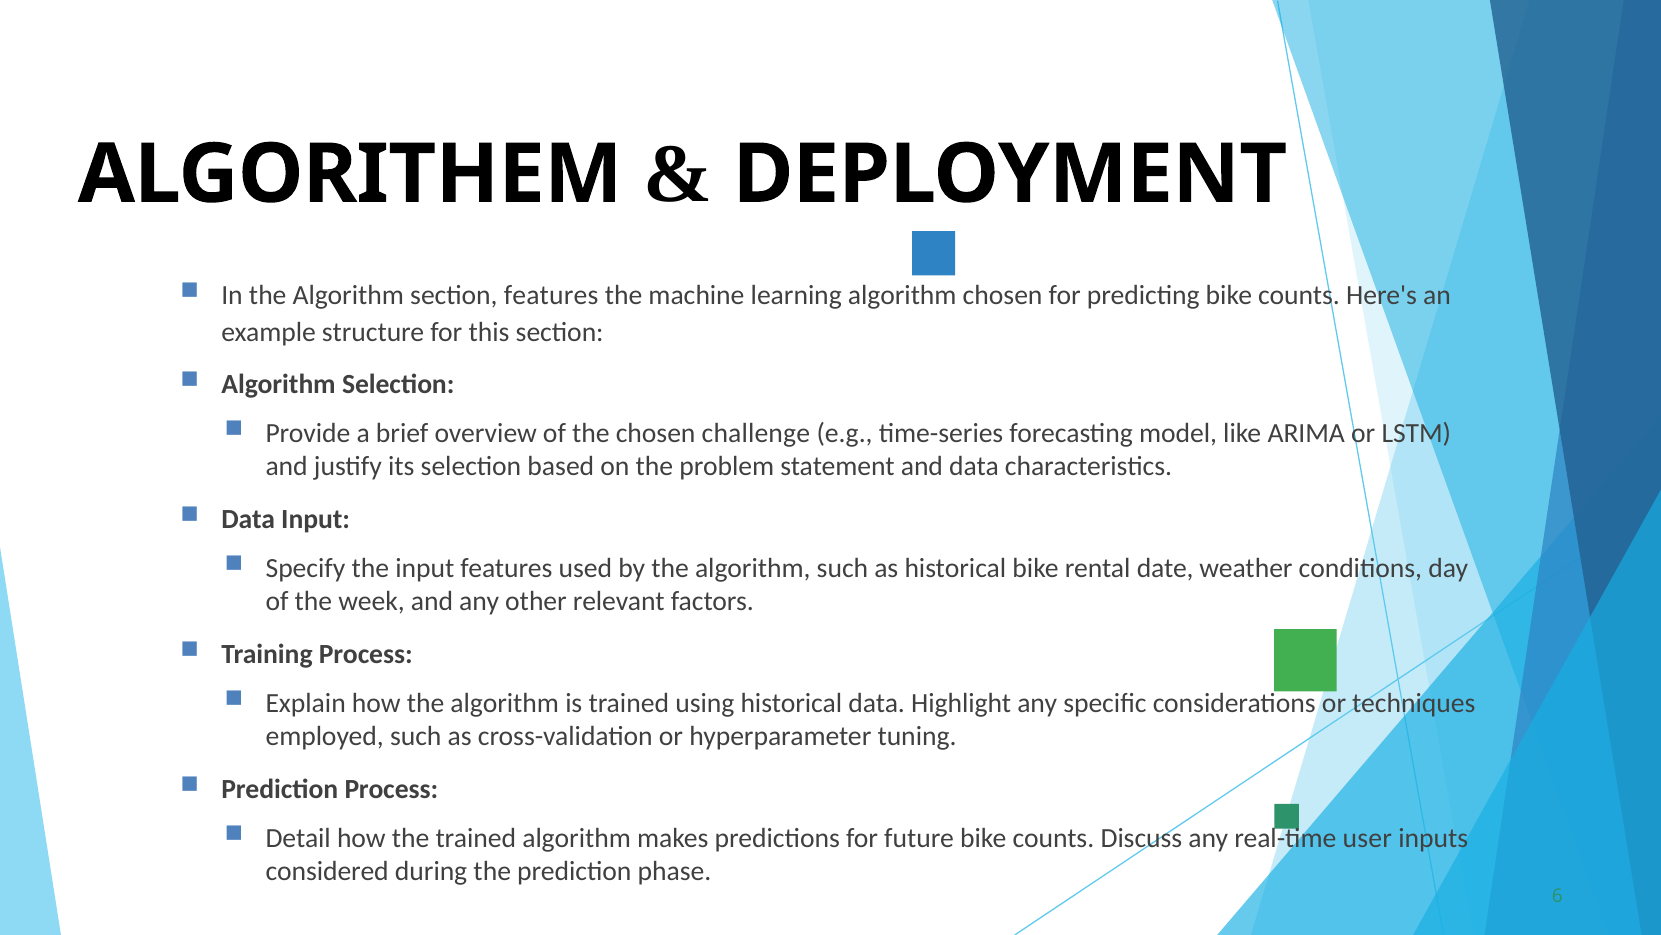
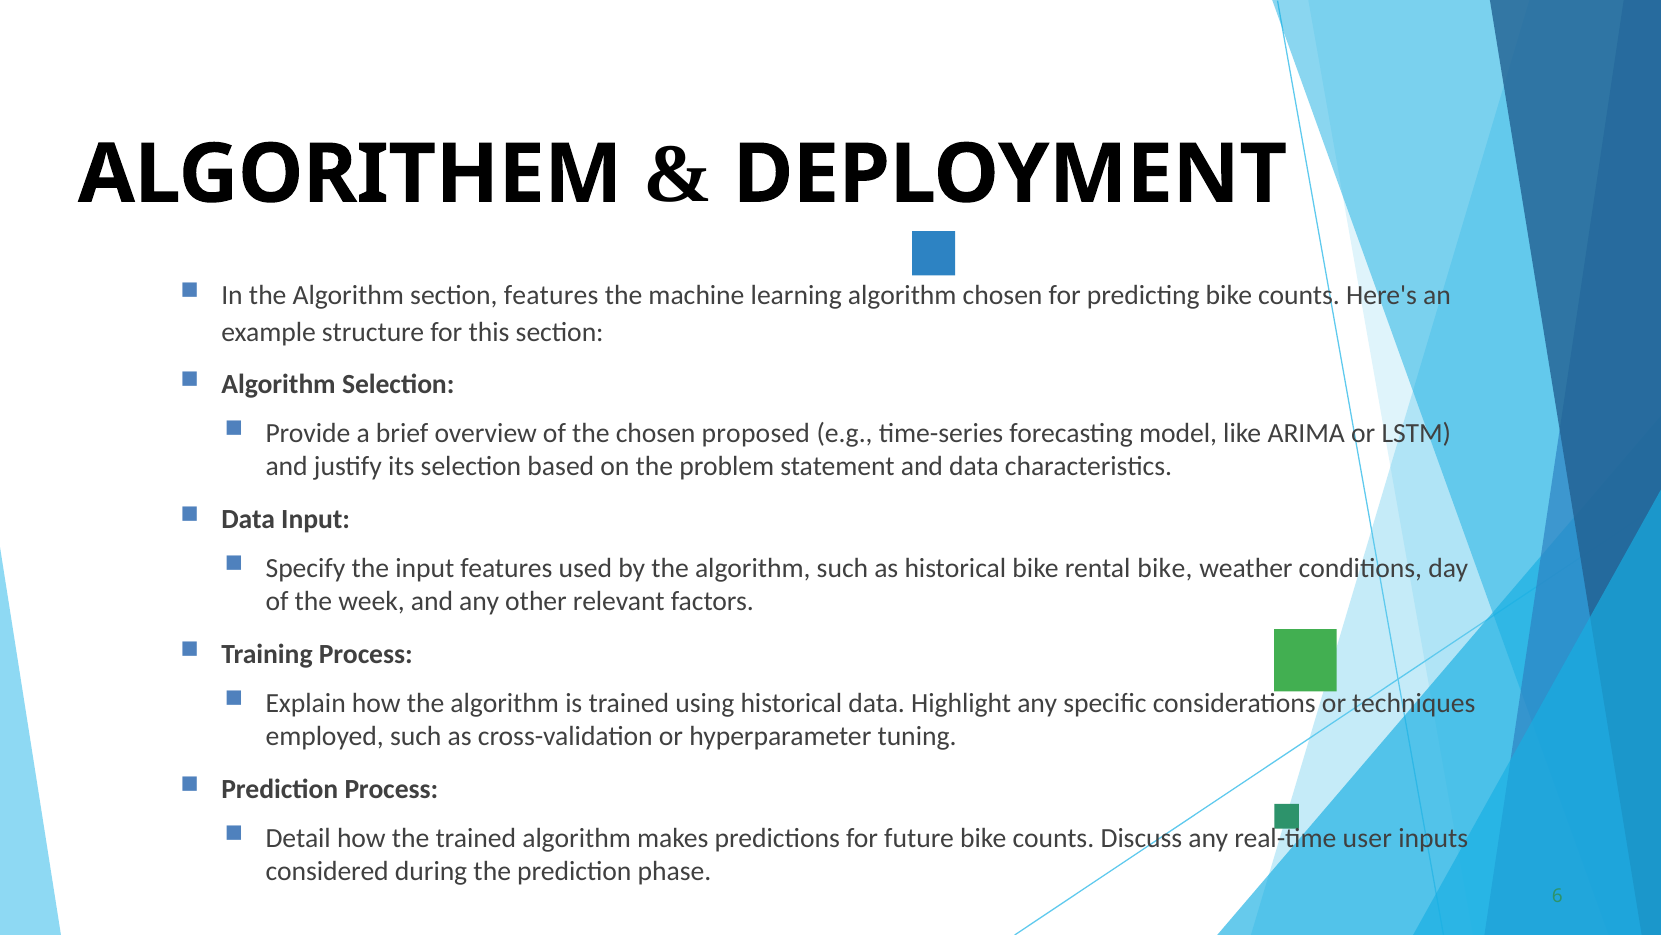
challenge: challenge -> proposed (756, 433)
rental date: date -> bike (1165, 568)
